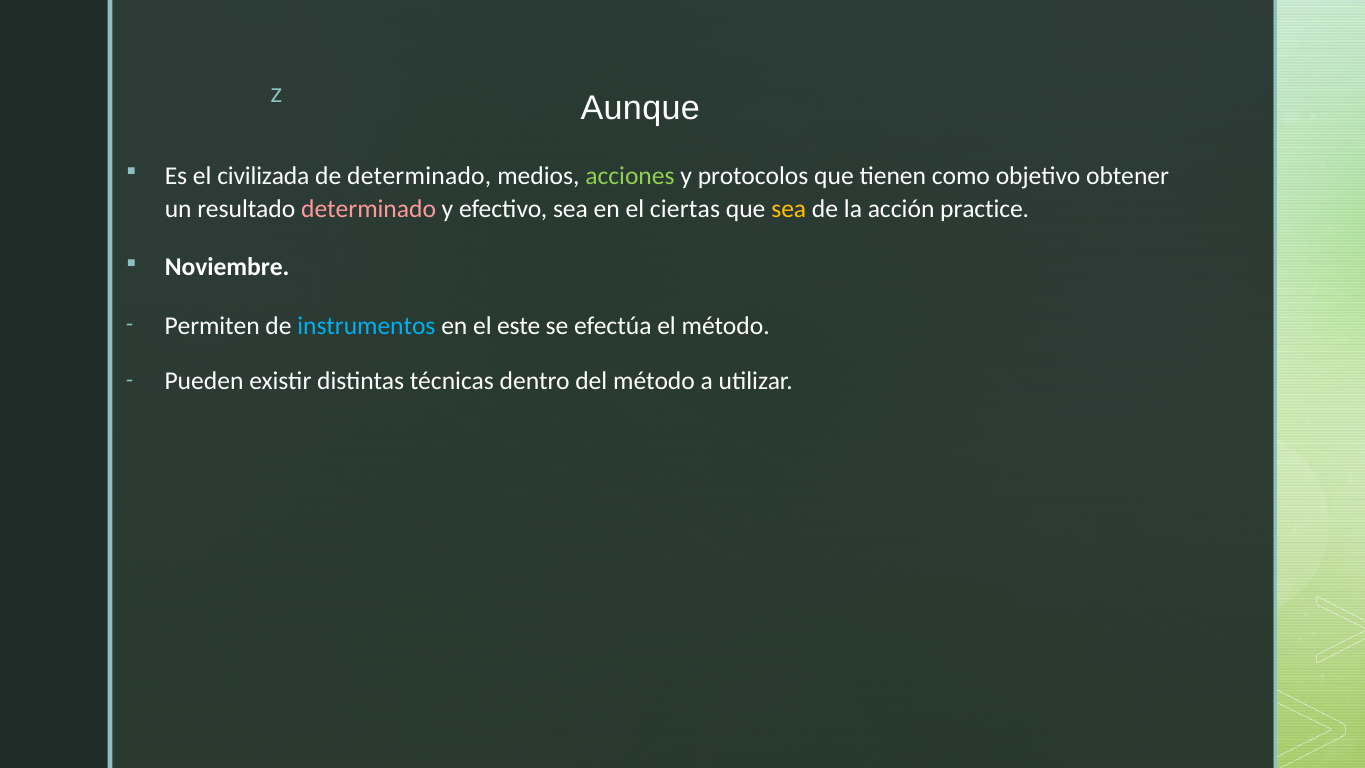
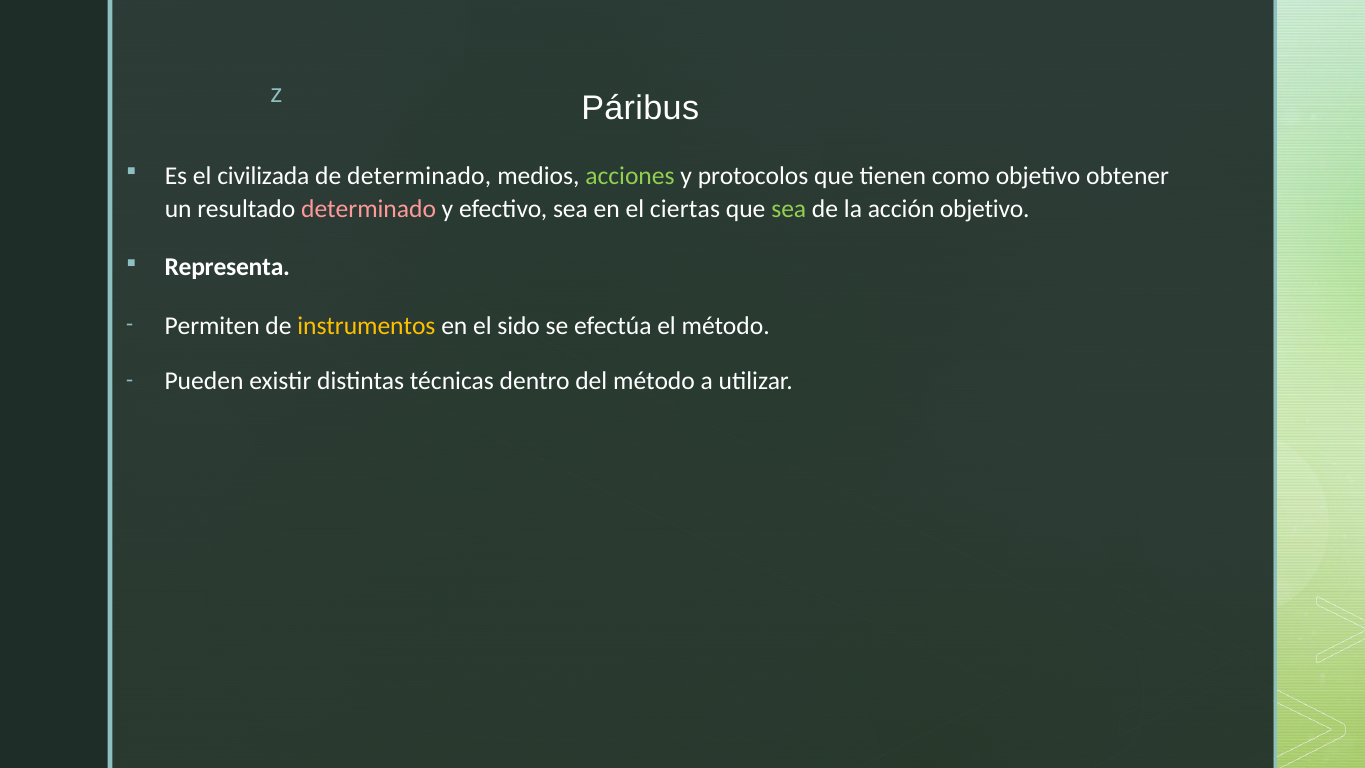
Aunque: Aunque -> Páribus (640, 108)
sea colour: yellow -> light green (789, 209)
acción practice: practice -> objetivo (985, 209)
Noviembre: Noviembre -> Representa (227, 267)
instrumentos colour: light blue -> yellow (366, 326)
este: este -> sido (519, 326)
